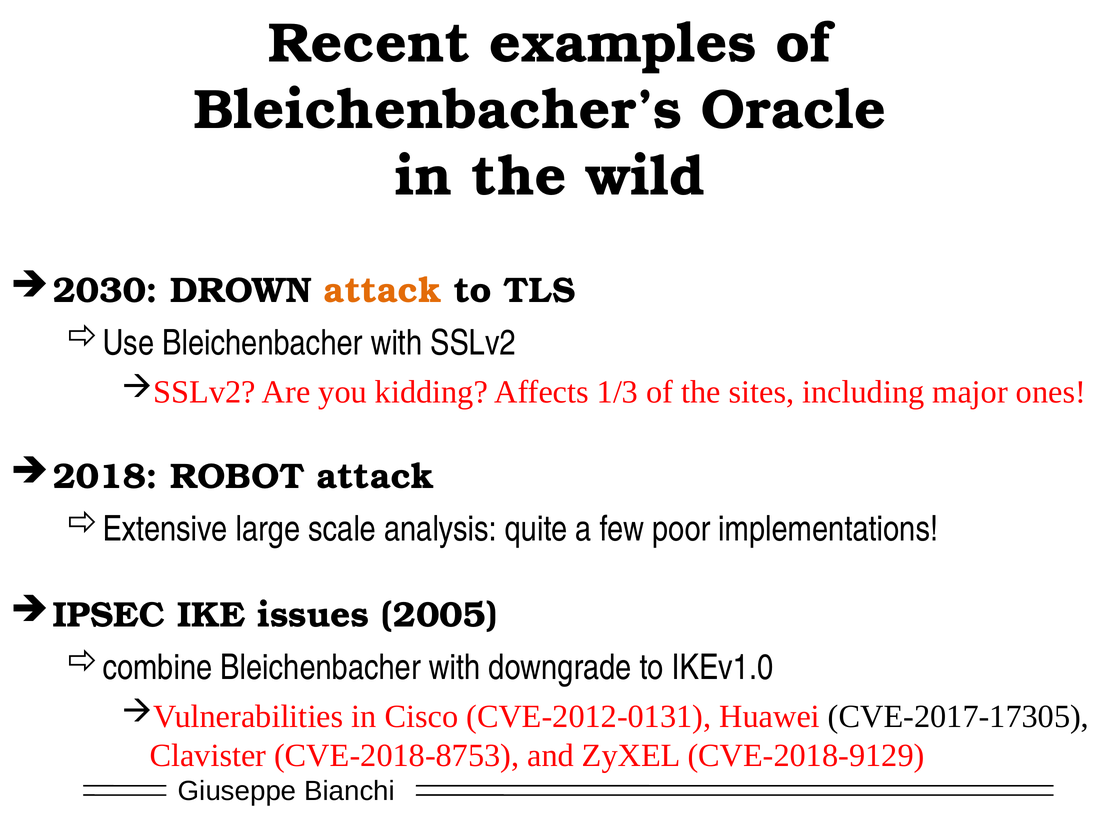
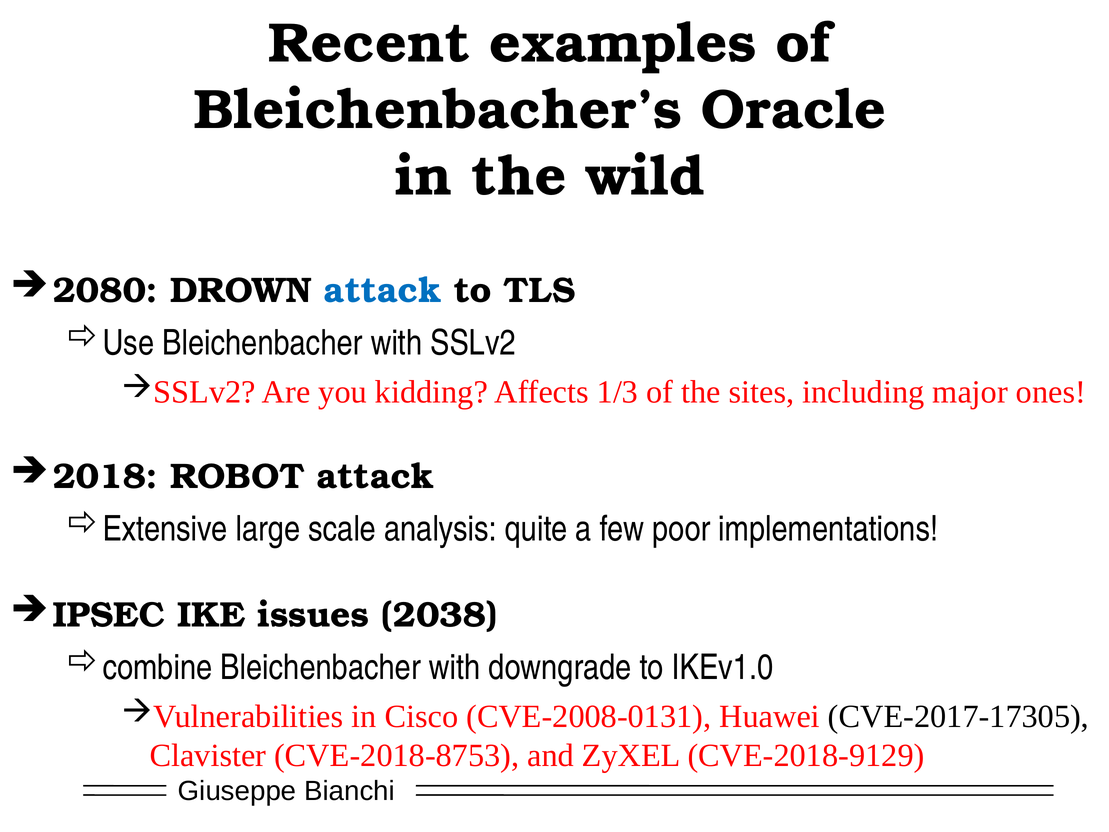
2030: 2030 -> 2080 (105, 290)
attack colour: orange -> blue (383, 290)
2005: 2005 -> 2038 (439, 615)
CVE-2012-0131: CVE-2012-0131 -> CVE-2008-0131 (589, 716)
